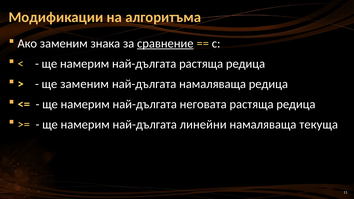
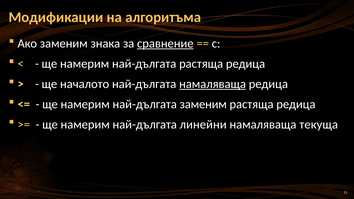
ще заменим: заменим -> началото (85, 84)
намаляваща underline: none -> present (213, 84)
най-дългата неговата: неговата -> заменим (203, 104)
